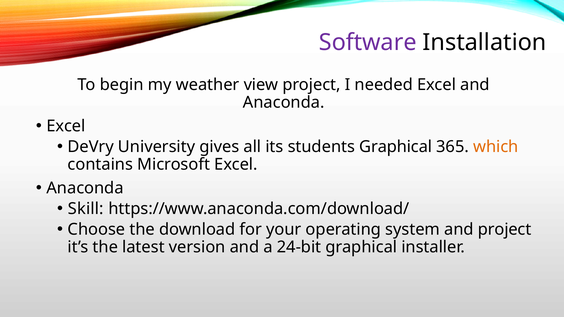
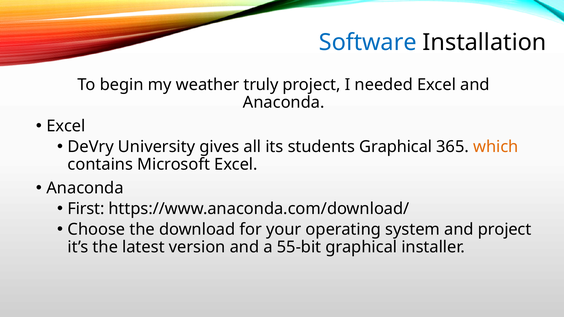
Software colour: purple -> blue (368, 43)
view: view -> truly (261, 85)
Skill: Skill -> First (86, 209)
24-bit: 24-bit -> 55-bit (299, 247)
